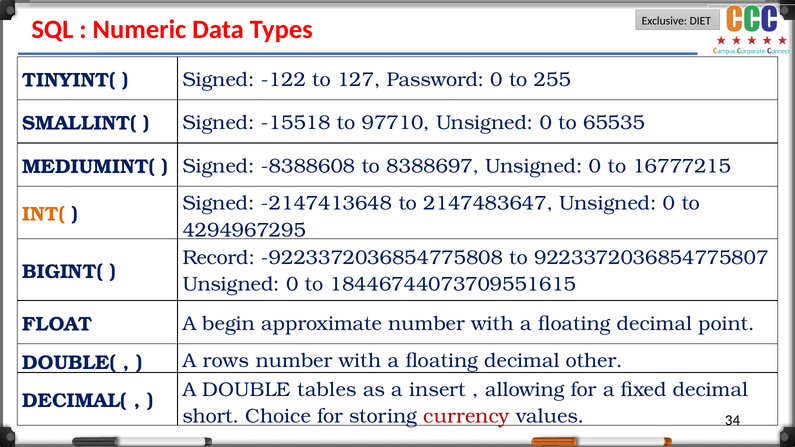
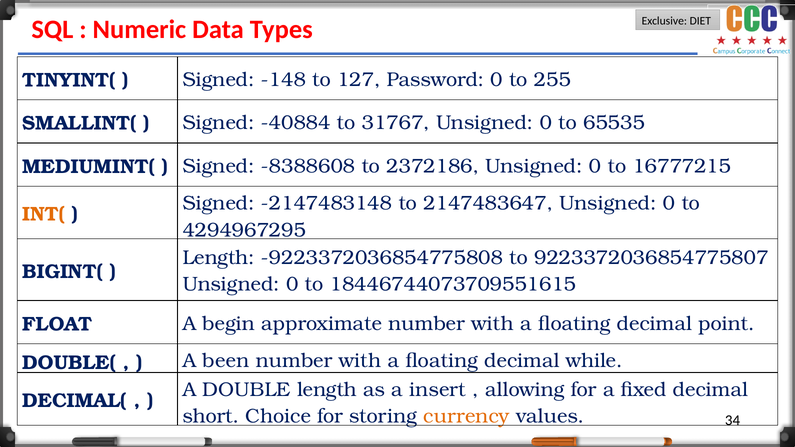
-122: -122 -> -148 (283, 80)
-15518: -15518 -> -40884 (296, 123)
97710: 97710 -> 31767 (396, 123)
8388697: 8388697 -> 2372186 (433, 166)
-2147413648: -2147413648 -> -2147483148 (327, 203)
Record: Record -> Length (219, 258)
rows: rows -> been (226, 361)
other: other -> while (594, 361)
DOUBLE tables: tables -> length (327, 390)
currency colour: red -> orange (467, 417)
